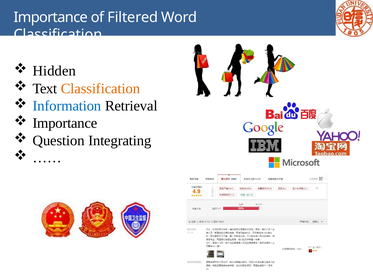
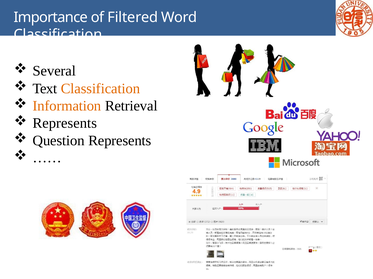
Hidden: Hidden -> Several (54, 71)
Information colour: blue -> orange (67, 106)
Importance: Importance -> Represents (65, 123)
Question Integrating: Integrating -> Represents (120, 141)
